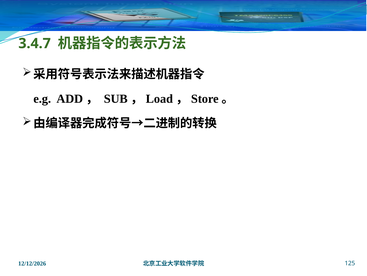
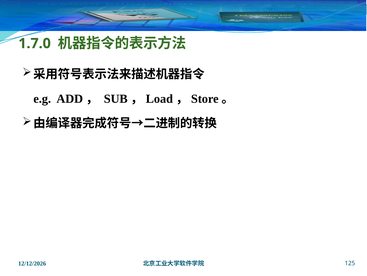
3.4.7: 3.4.7 -> 1.7.0 (35, 43)
